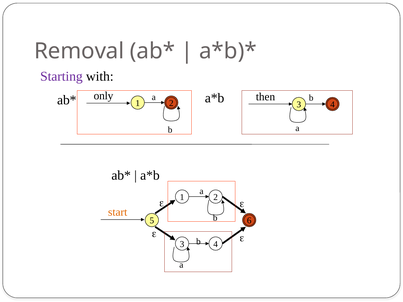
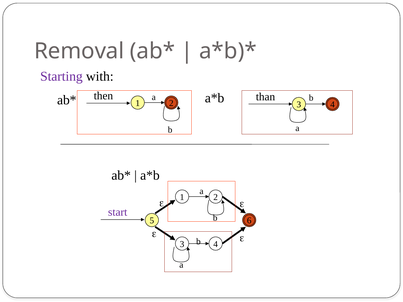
only: only -> then (103, 96)
then: then -> than (265, 97)
start colour: orange -> purple (118, 212)
